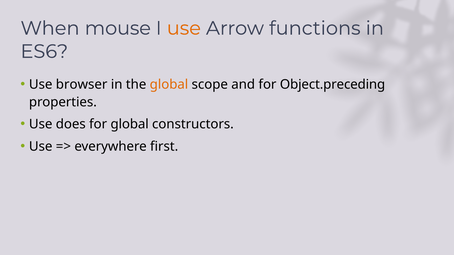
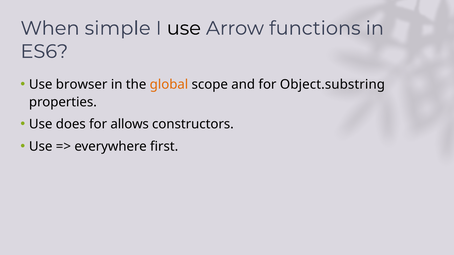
mouse: mouse -> simple (118, 28)
use colour: orange -> black (184, 28)
Object.preceding: Object.preceding -> Object.substring (332, 85)
for global: global -> allows (130, 124)
